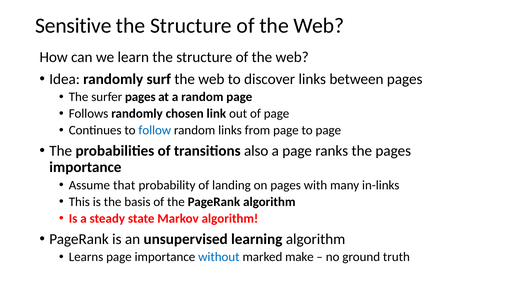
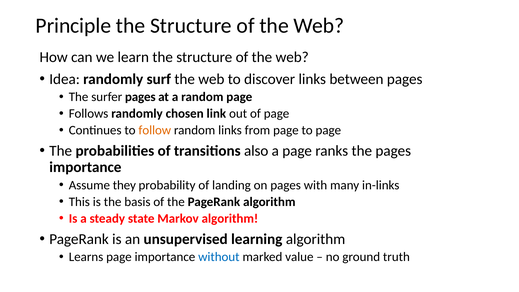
Sensitive: Sensitive -> Principle (73, 26)
follow colour: blue -> orange (155, 130)
that: that -> they (124, 185)
make: make -> value (299, 257)
